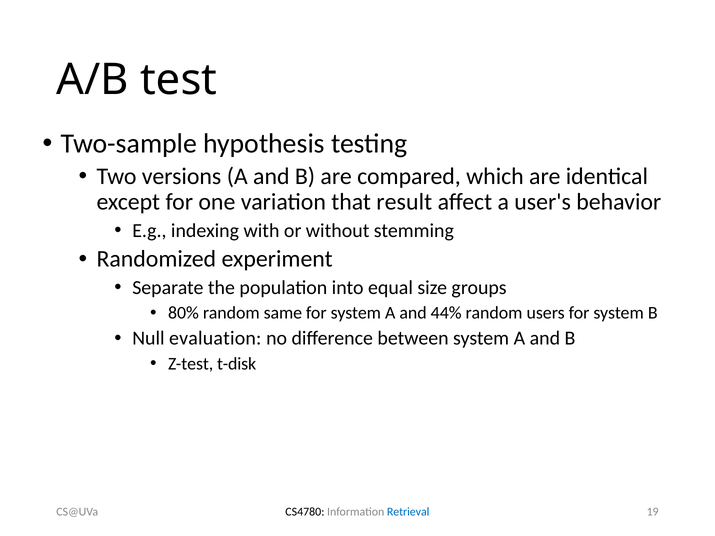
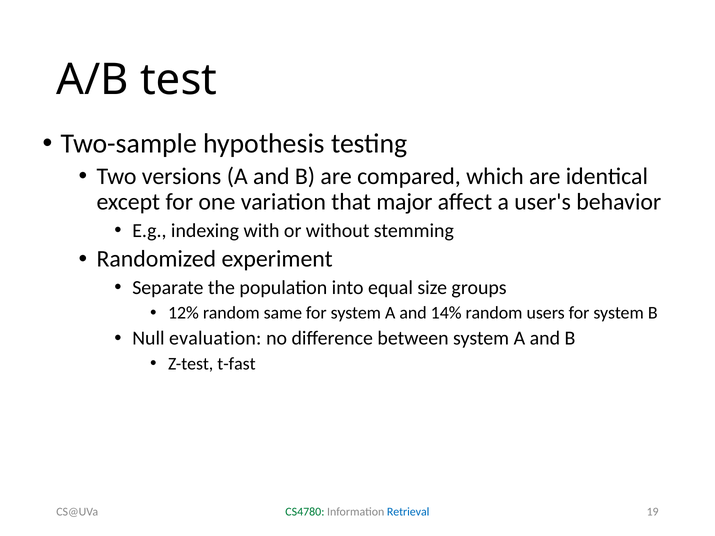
result: result -> major (404, 202)
80%: 80% -> 12% (183, 313)
44%: 44% -> 14% (446, 313)
t-disk: t-disk -> t-fast (237, 364)
CS4780 colour: black -> green (305, 512)
